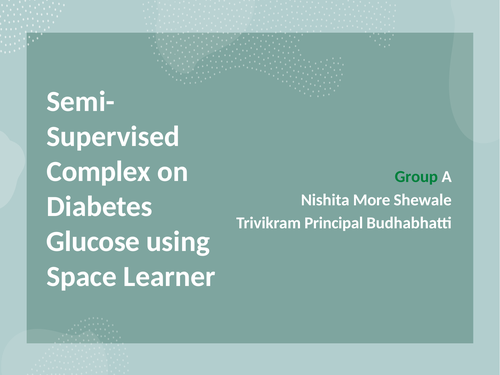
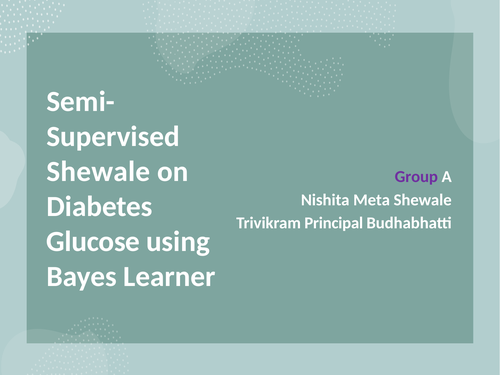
Complex: Complex -> Shewale (98, 172)
Group colour: green -> purple (416, 177)
More: More -> Meta (372, 200)
Space: Space -> Bayes (82, 277)
